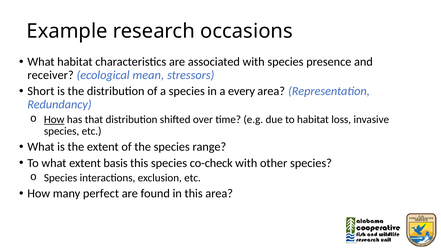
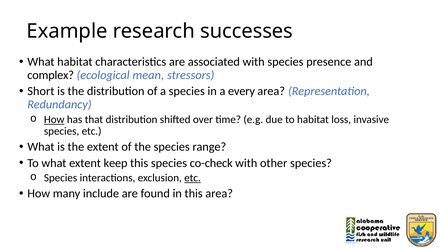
occasions: occasions -> successes (247, 31)
receiver: receiver -> complex (51, 75)
basis: basis -> keep (116, 163)
etc underline: none -> present (193, 178)
perfect: perfect -> include (101, 194)
